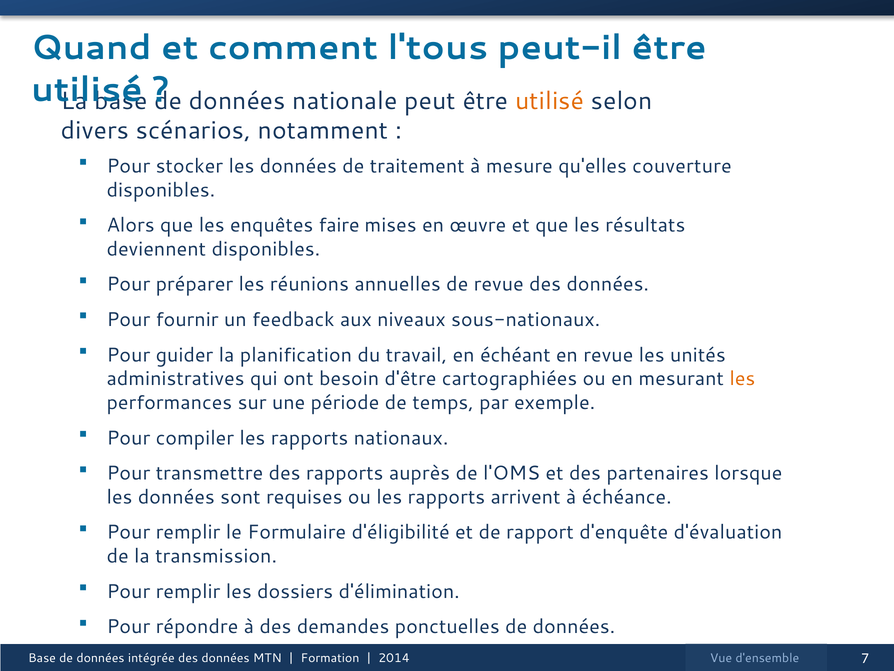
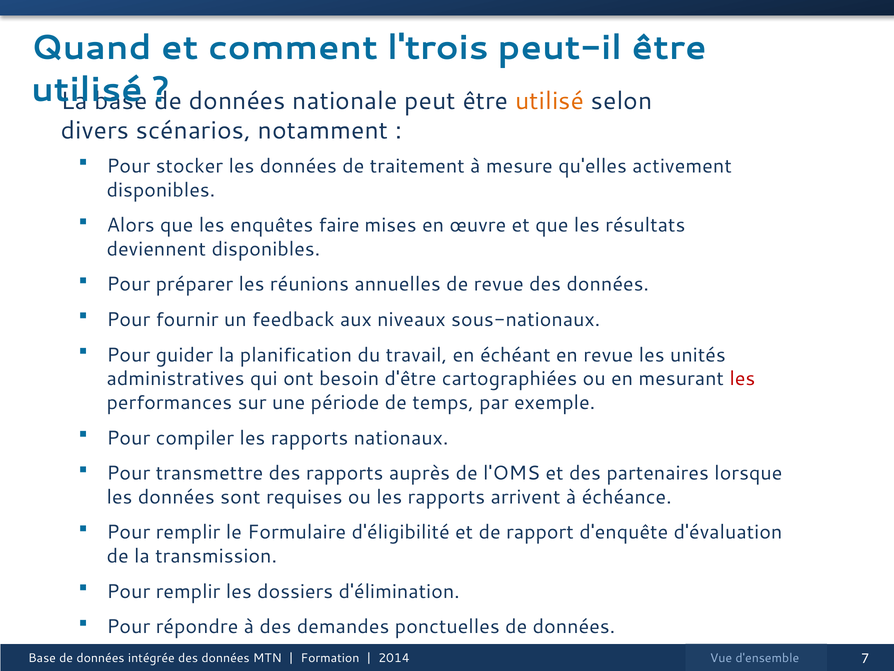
l'tous: l'tous -> l'trois (438, 48)
couverture: couverture -> activement (682, 166)
les colour: orange -> red (742, 379)
